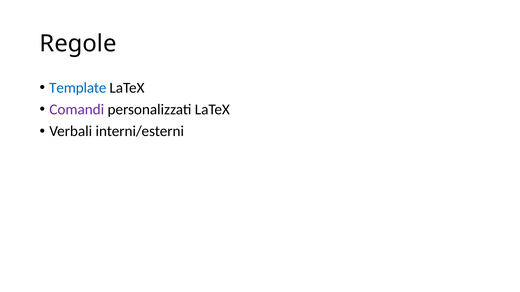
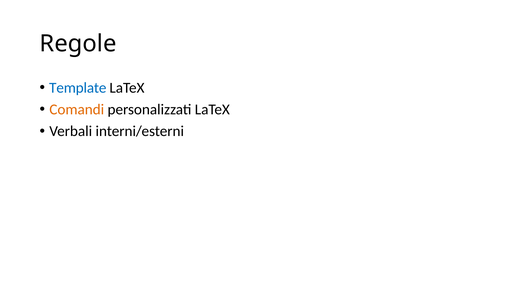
Comandi colour: purple -> orange (77, 110)
